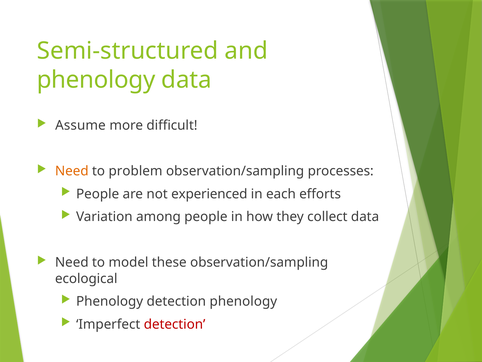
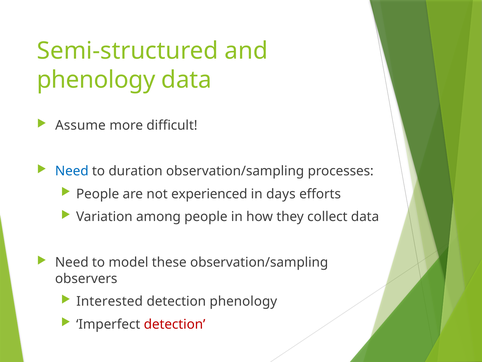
Need colour: orange -> blue (72, 171)
problem: problem -> duration (136, 171)
each: each -> days (281, 194)
ecological: ecological -> observers (86, 278)
Phenology: Phenology -> Interested (110, 301)
